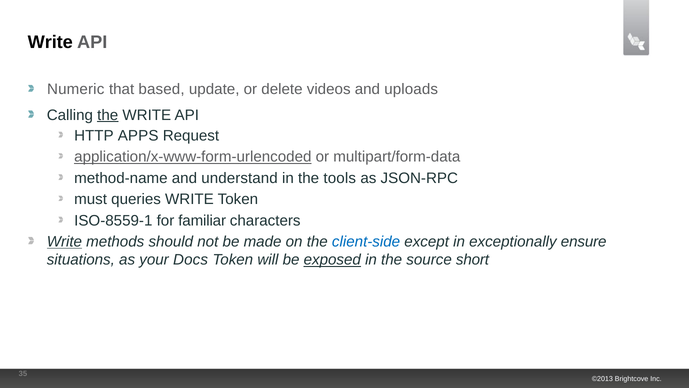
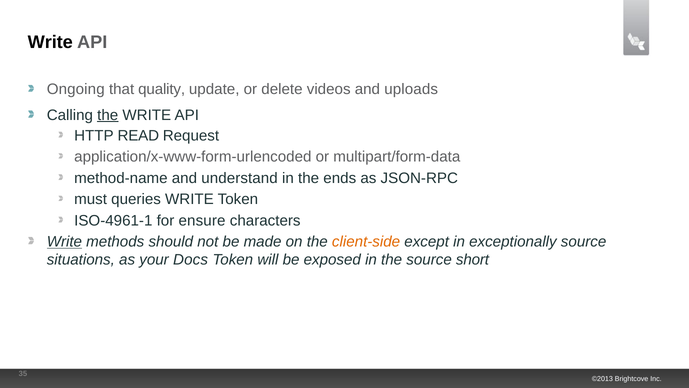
Numeric: Numeric -> Ongoing (76, 89)
based: based -> quality (162, 89)
APPS: APPS -> READ (138, 135)
application/x-www-form-urlencoded underline: present -> none (193, 157)
tools: tools -> ends (340, 178)
ISO-8559-1: ISO-8559-1 -> ISO-4961-1 (113, 220)
familiar: familiar -> ensure (202, 220)
client-side colour: blue -> orange (366, 242)
exceptionally ensure: ensure -> source (584, 242)
exposed underline: present -> none (332, 260)
